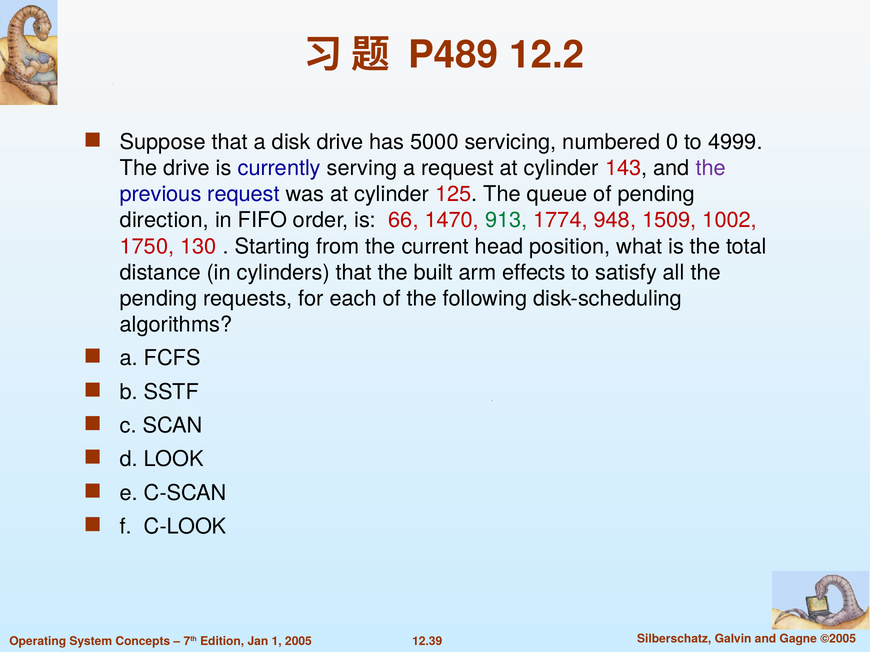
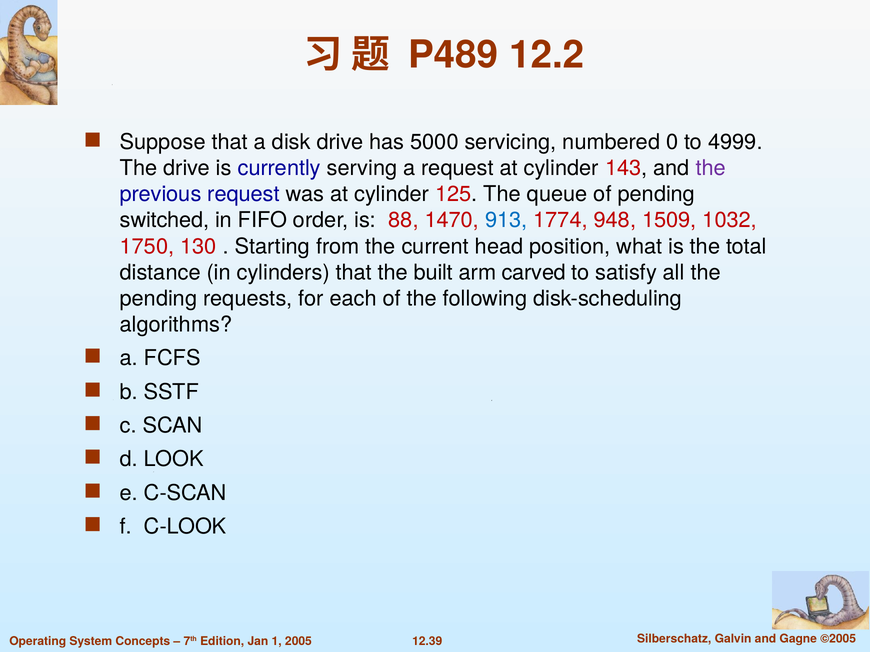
direction: direction -> switched (165, 220)
66: 66 -> 88 (403, 220)
913 colour: green -> blue (506, 220)
1002: 1002 -> 1032 (730, 220)
effects: effects -> carved (534, 273)
